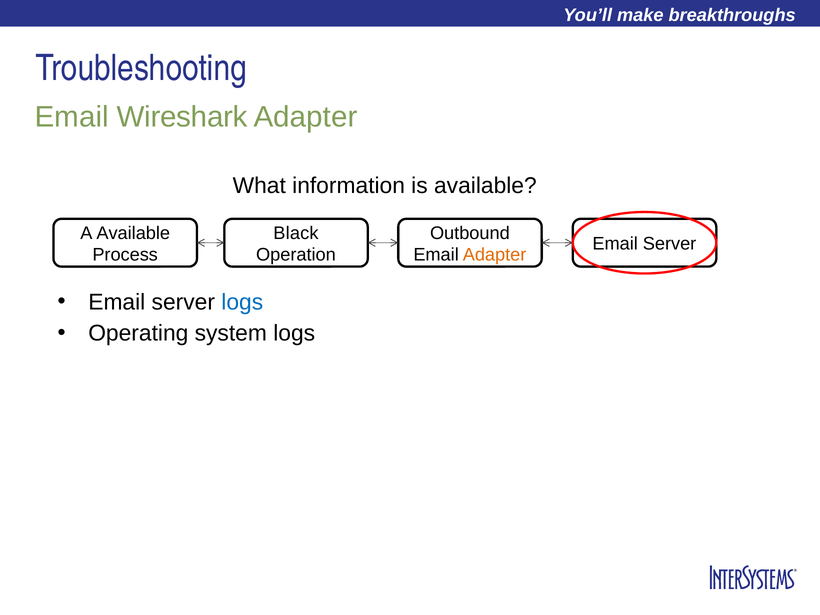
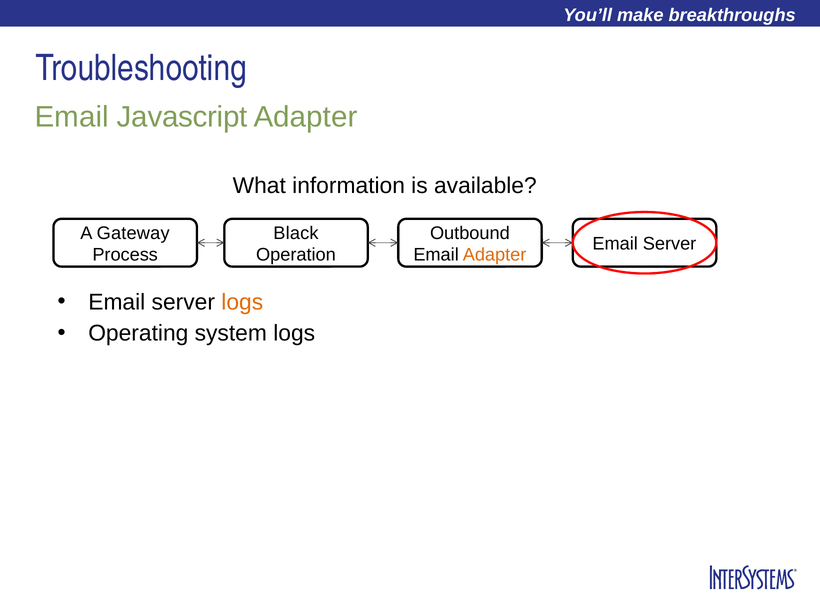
Wireshark: Wireshark -> Javascript (182, 117)
A Available: Available -> Gateway (133, 233)
logs colour: blue -> orange (242, 302)
